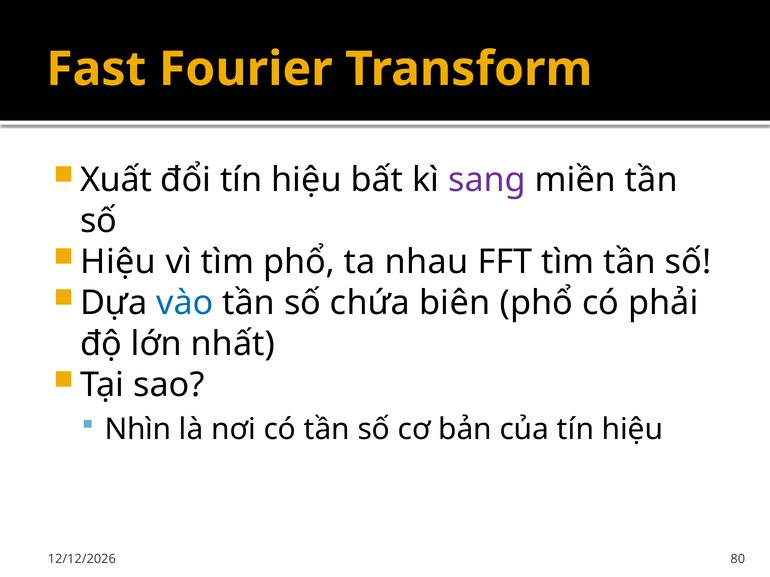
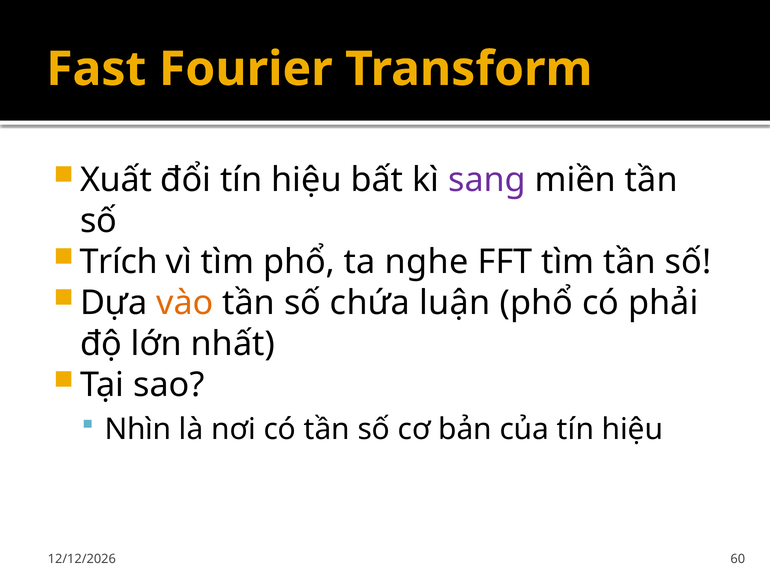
Hiệu: Hiệu -> Trích (119, 262)
nhau: nhau -> nghe (426, 262)
vào colour: blue -> orange (185, 303)
biên: biên -> luận (455, 303)
80: 80 -> 60 (738, 560)
